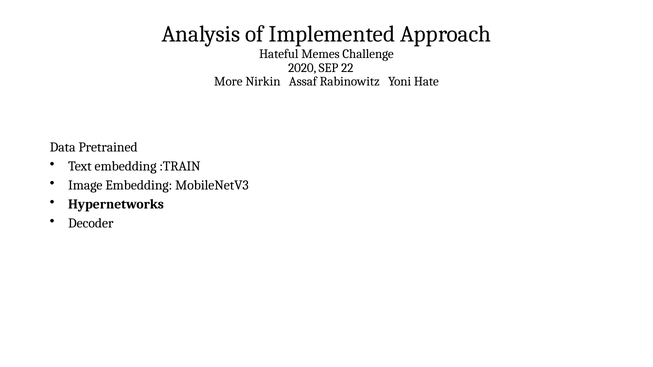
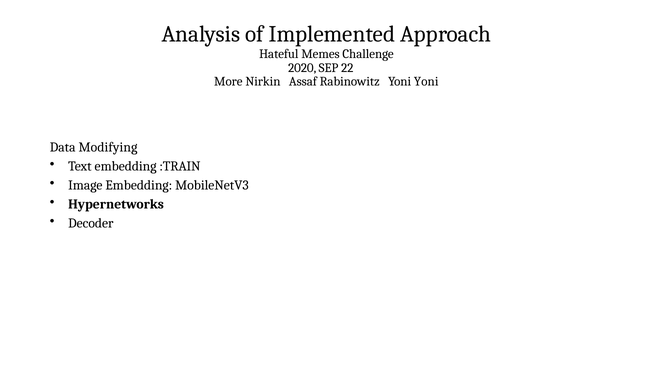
Yoni Hate: Hate -> Yoni (426, 82)
Pretrained: Pretrained -> Modifying (108, 147)
